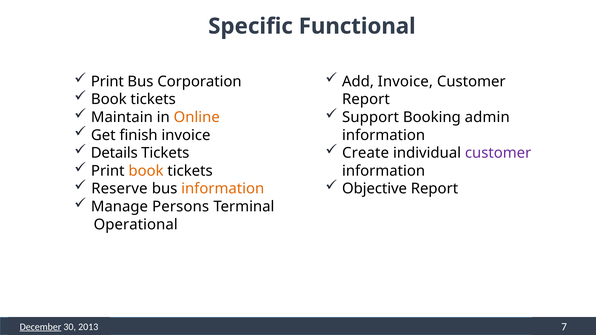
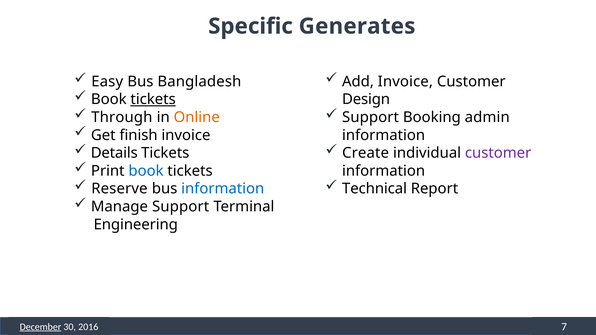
Functional: Functional -> Generates (357, 26)
Print: Print -> Easy (107, 82)
Corporation: Corporation -> Bangladesh (199, 82)
tickets underline: none -> present (153, 99)
Report: Report -> Design (366, 99)
Maintain: Maintain -> Through (122, 117)
book colour: orange -> blue (146, 171)
information colour: orange -> blue (223, 189)
Objective: Objective -> Technical (375, 189)
Manage Persons: Persons -> Support (181, 207)
Operational: Operational -> Engineering (136, 225)
2013: 2013 -> 2016 (88, 327)
